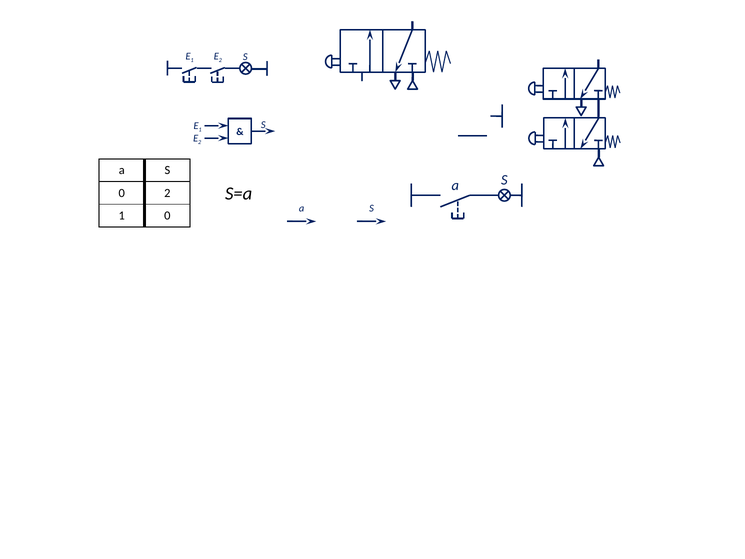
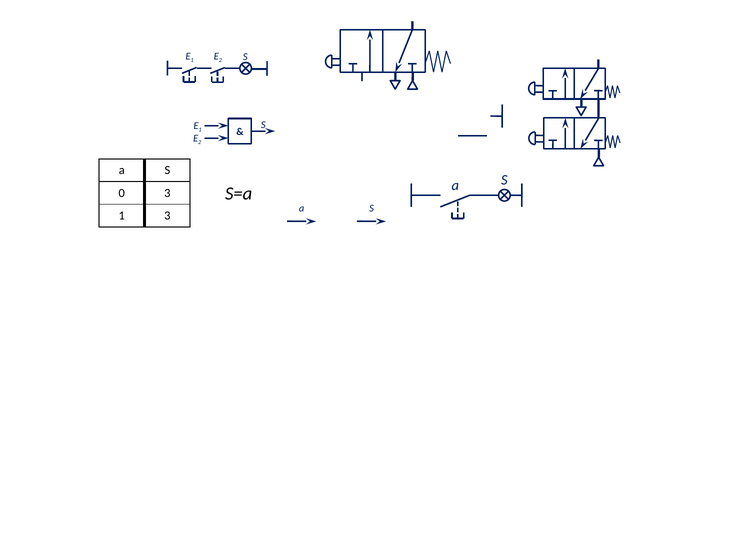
0 2: 2 -> 3 (167, 193)
1 0: 0 -> 3 (167, 216)
